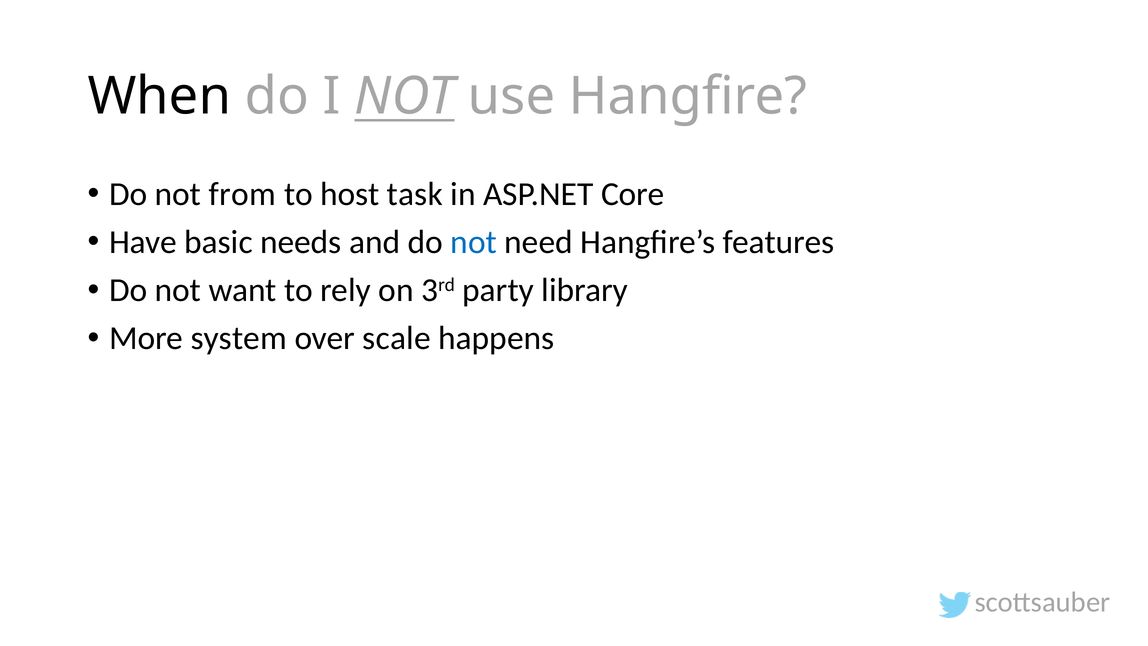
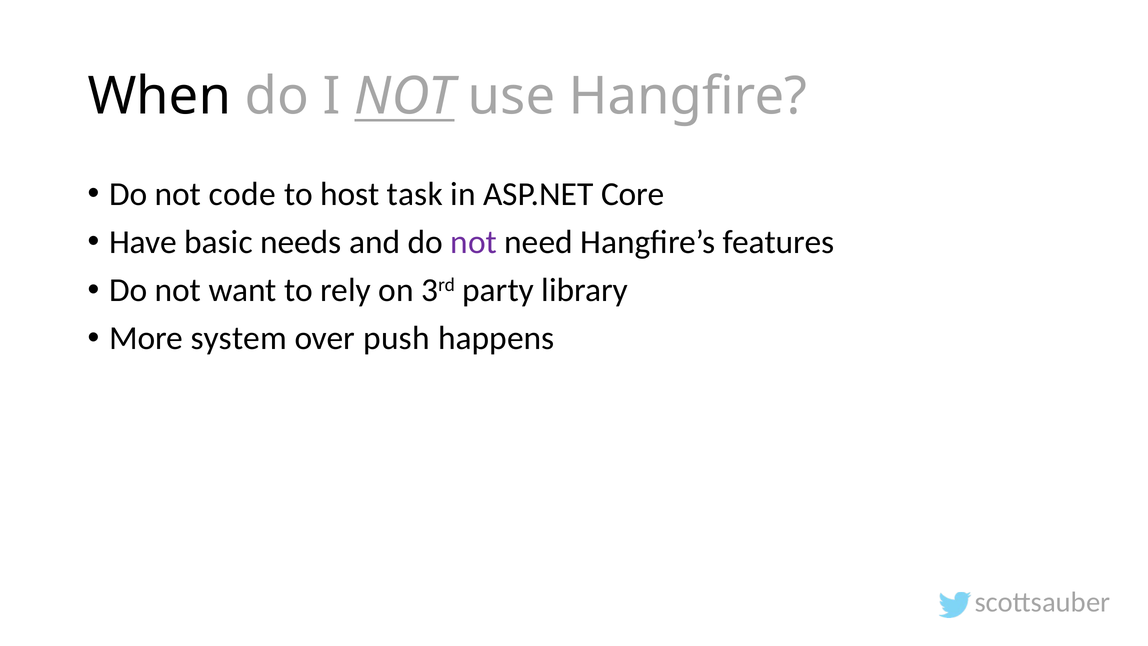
from: from -> code (242, 194)
not colour: blue -> purple (474, 242)
scale: scale -> push (397, 338)
